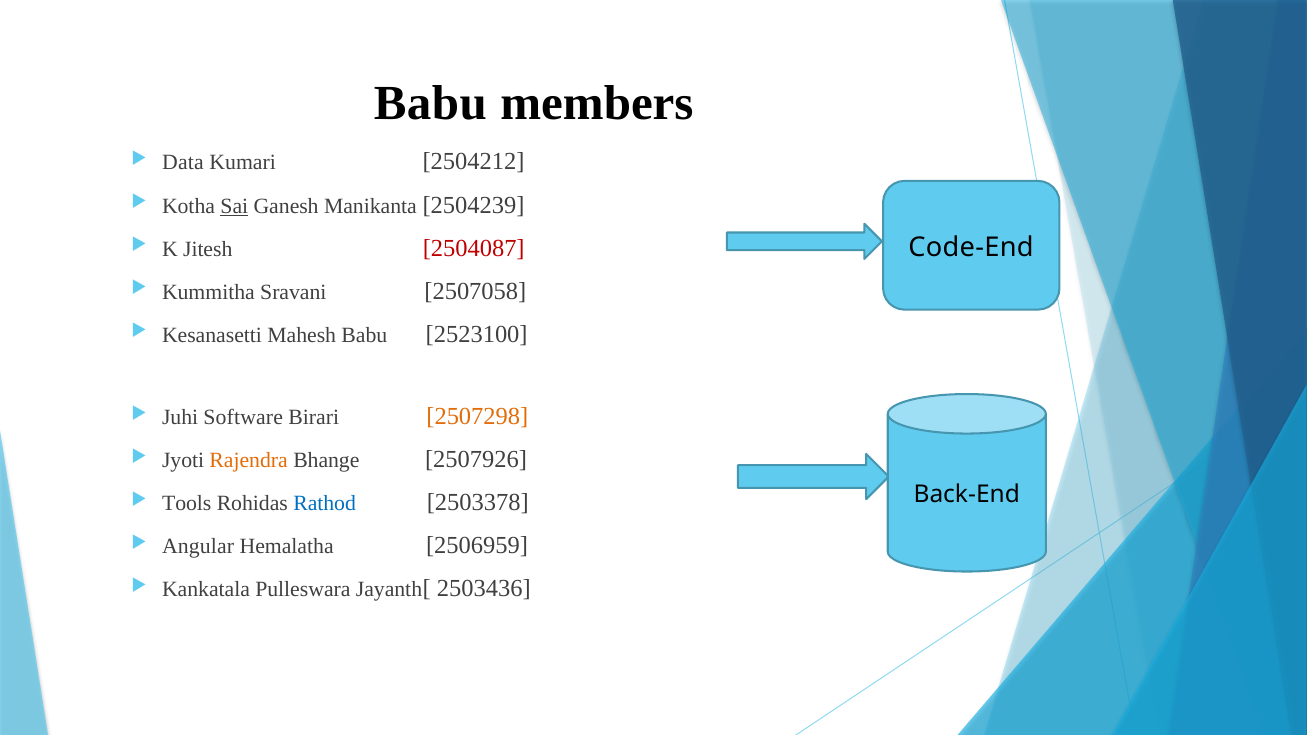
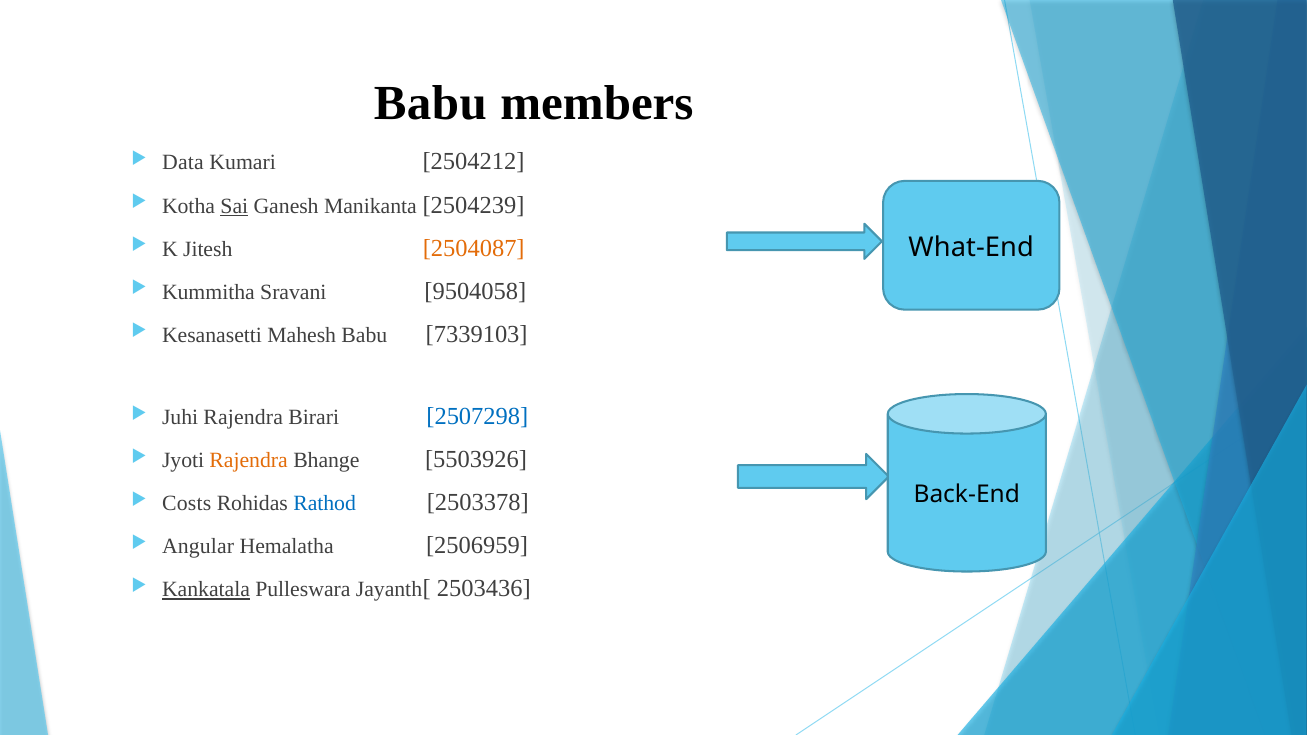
2504087 colour: red -> orange (474, 248)
Code-End: Code-End -> What-End (971, 247)
2507058: 2507058 -> 9504058 (475, 291)
2523100: 2523100 -> 7339103 (477, 334)
Juhi Software: Software -> Rajendra (243, 418)
2507298 colour: orange -> blue (477, 417)
2507926: 2507926 -> 5503926 (476, 460)
Tools: Tools -> Costs (187, 504)
Kankatala underline: none -> present (206, 590)
